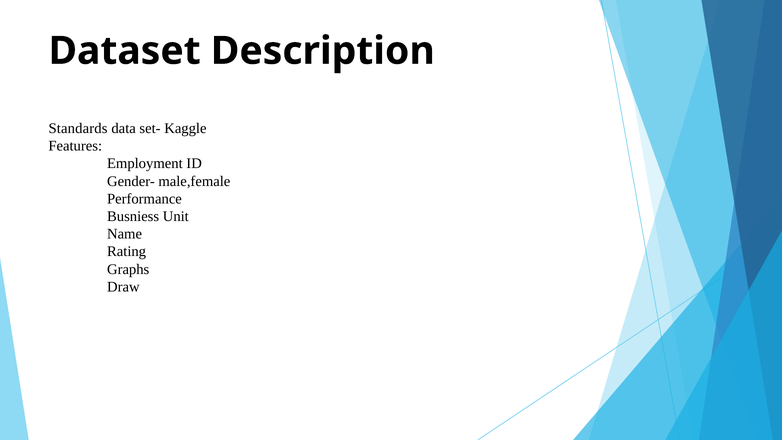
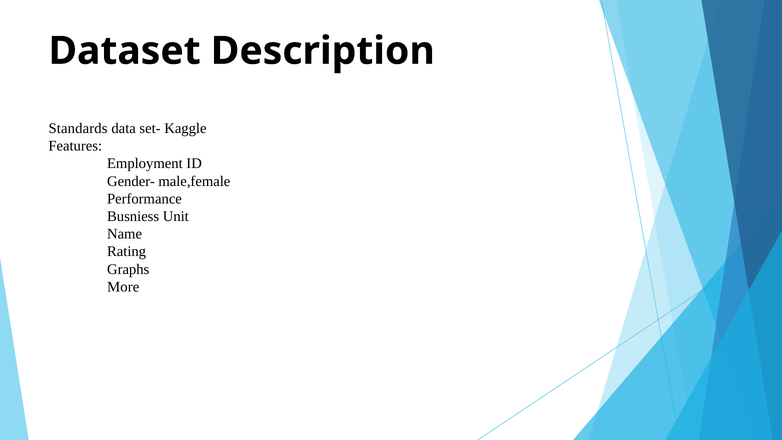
Draw: Draw -> More (123, 287)
